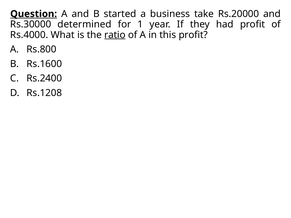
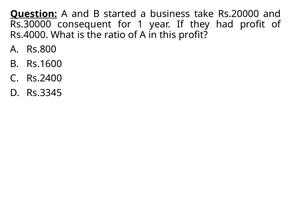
determined: determined -> consequent (85, 24)
ratio underline: present -> none (115, 35)
Rs.1208: Rs.1208 -> Rs.3345 (44, 93)
